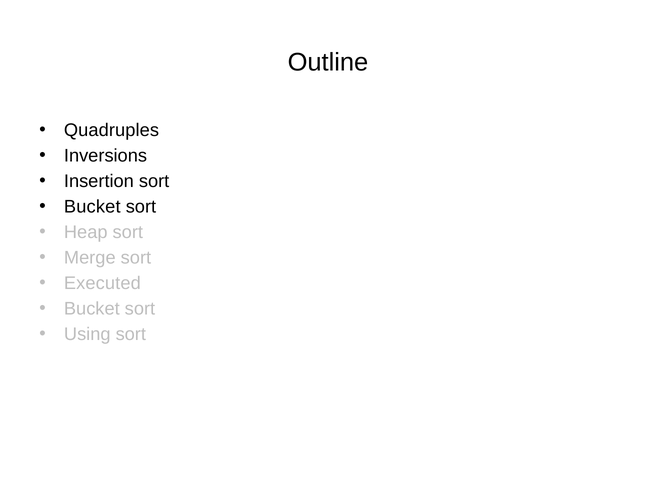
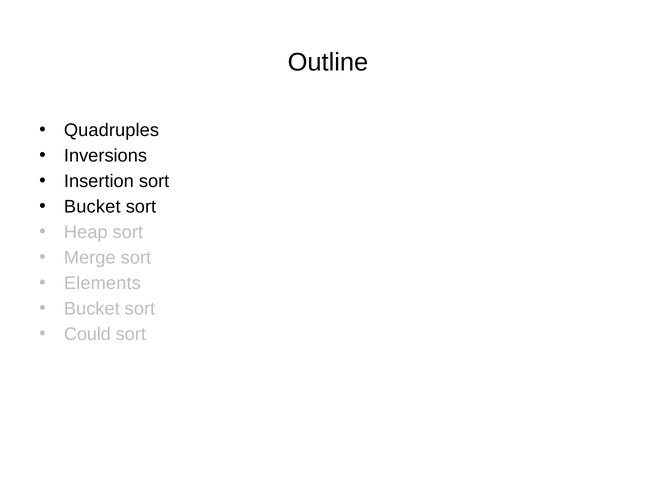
Executed: Executed -> Elements (102, 283)
Using: Using -> Could (87, 334)
